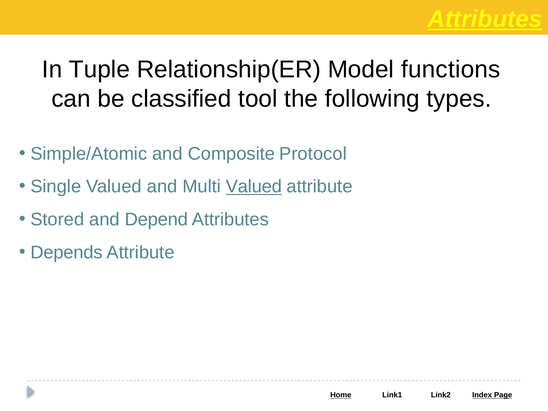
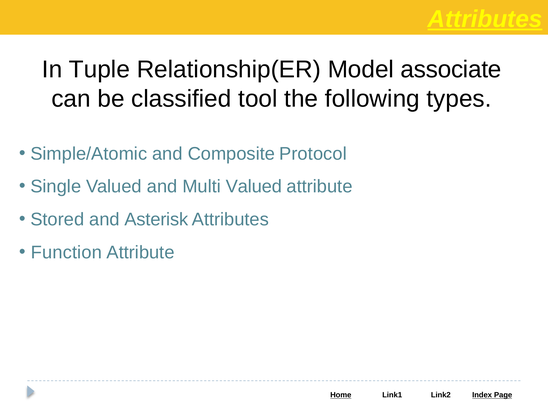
functions: functions -> associate (451, 70)
Valued underline: present -> none (254, 187)
Depend: Depend -> Asterisk (156, 220)
Depends: Depends -> Function (66, 252)
